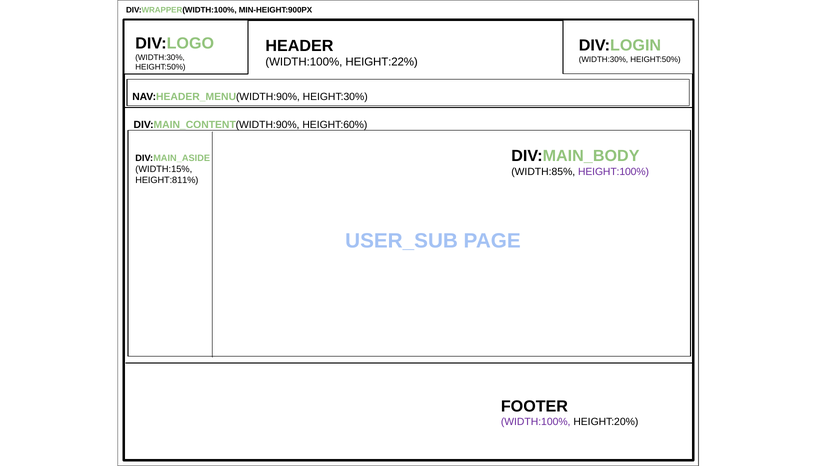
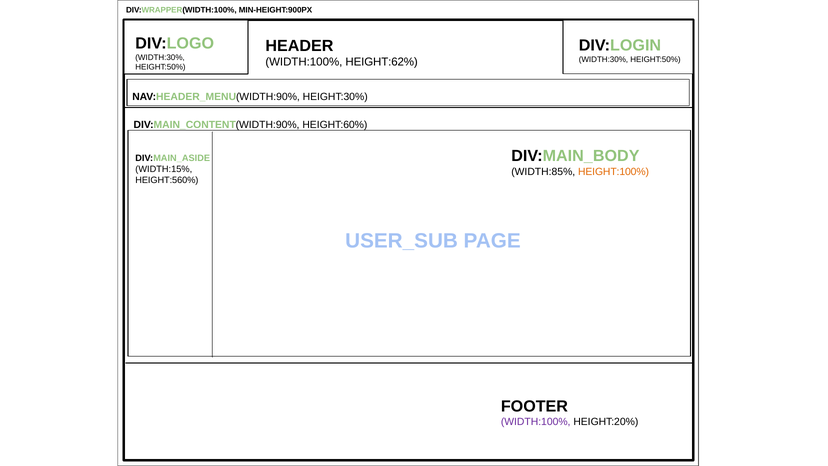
HEIGHT:22%: HEIGHT:22% -> HEIGHT:62% (382, 62)
HEIGHT:100% colour: purple -> orange (614, 172)
HEIGHT:811%: HEIGHT:811% -> HEIGHT:560% (167, 180)
